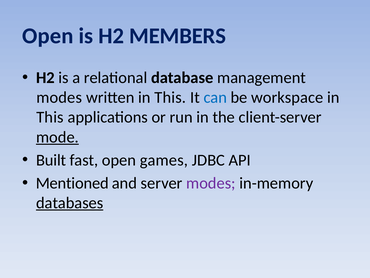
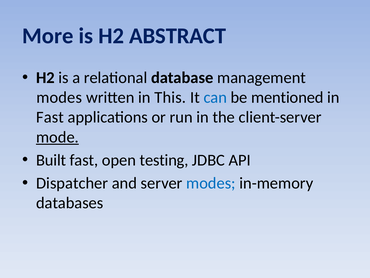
Open: Open -> More (48, 36)
MEMBERS: MEMBERS -> ABSTRACT (178, 36)
workspace: workspace -> mentioned (287, 97)
This: This -> Fast (50, 117)
games: games -> testing (164, 160)
Mentioned: Mentioned -> Dispatcher (72, 183)
modes colour: purple -> blue (211, 183)
databases underline: present -> none (70, 203)
